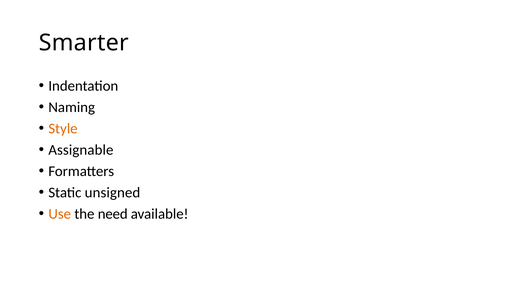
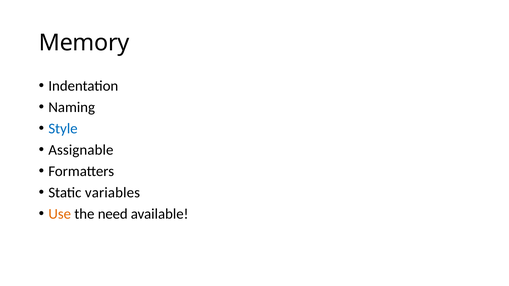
Smarter: Smarter -> Memory (84, 43)
Style colour: orange -> blue (63, 129)
unsigned: unsigned -> variables (112, 193)
